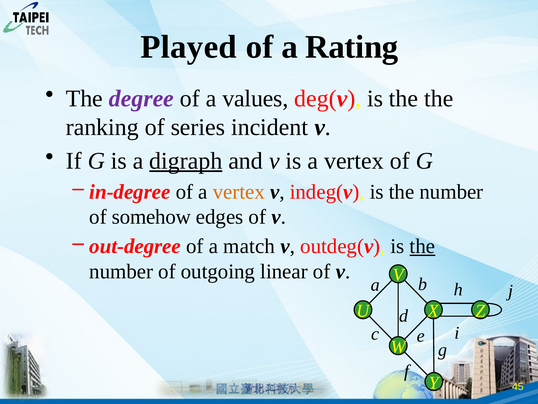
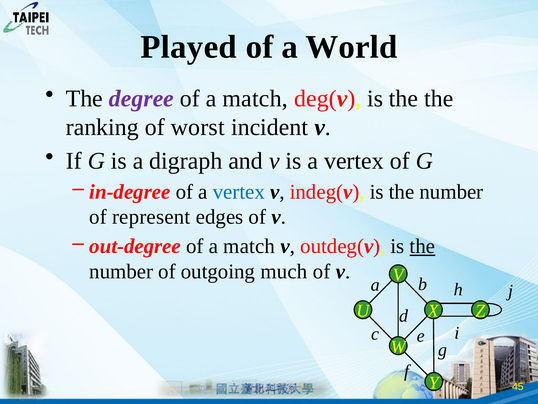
Rating: Rating -> World (352, 47)
values: values -> match (255, 98)
series: series -> worst (198, 127)
digraph underline: present -> none (186, 161)
vertex colour: orange -> blue (239, 192)
somehow: somehow -> represent (151, 217)
linear: linear -> much (284, 271)
